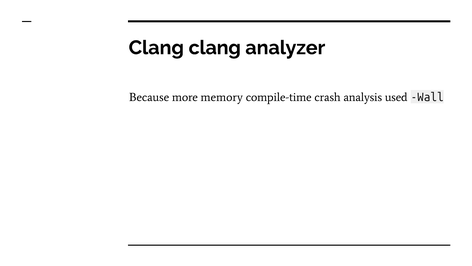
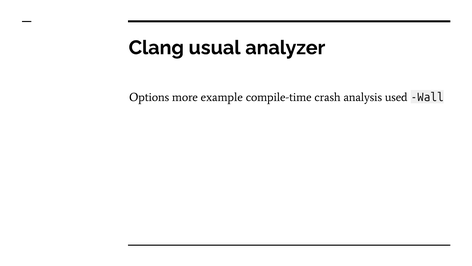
Clang clang: clang -> usual (215, 48)
Because: Because -> Options (149, 97)
memory: memory -> example (222, 97)
